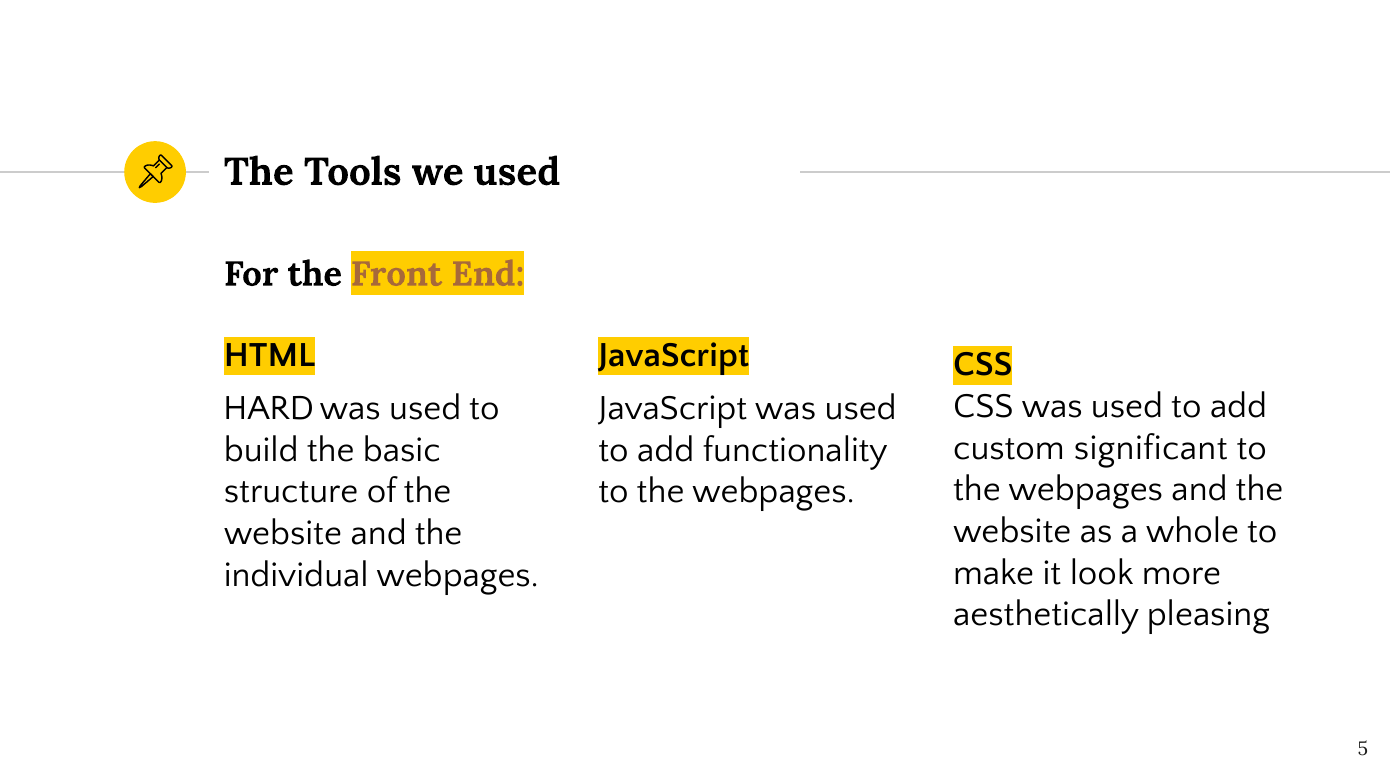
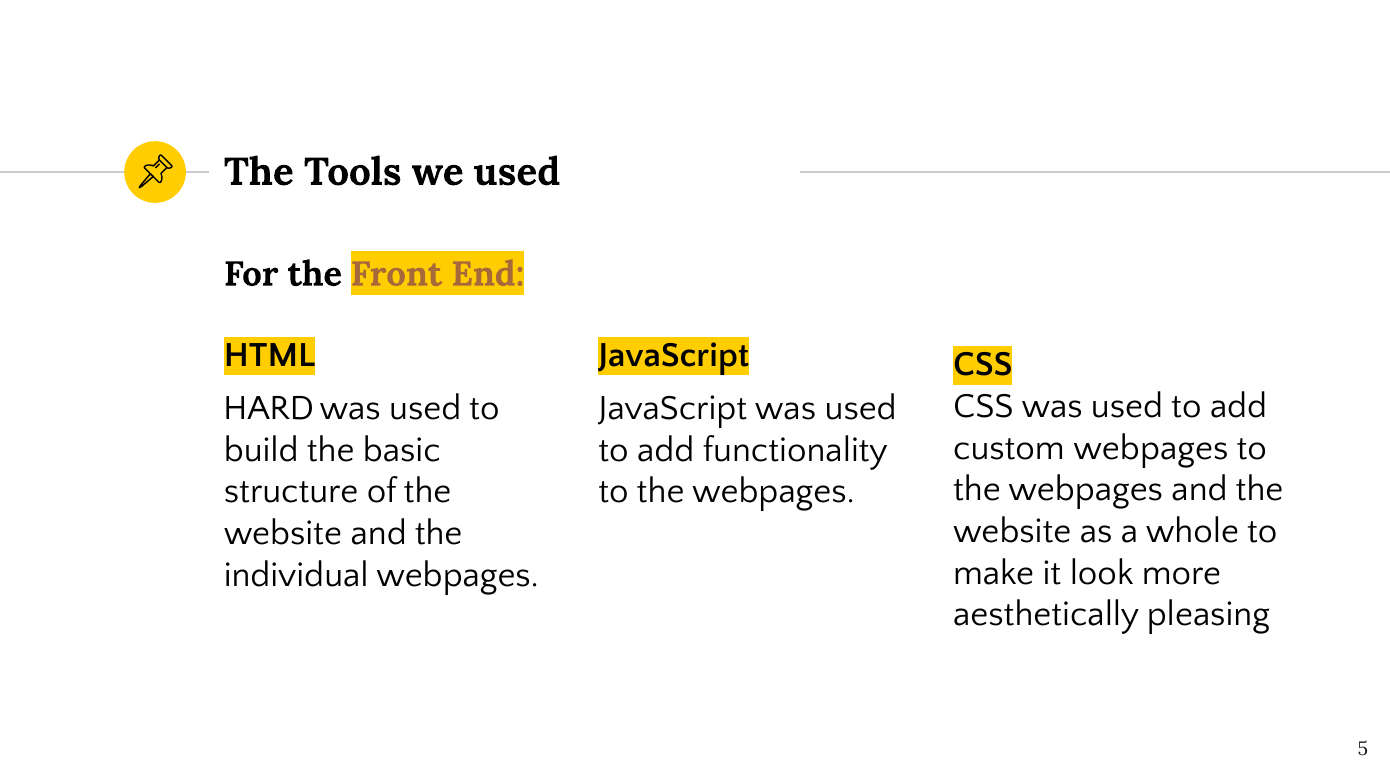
custom significant: significant -> webpages (1151, 448)
